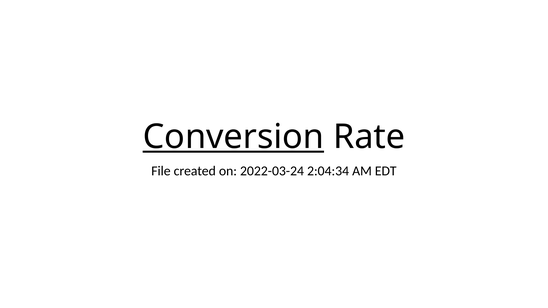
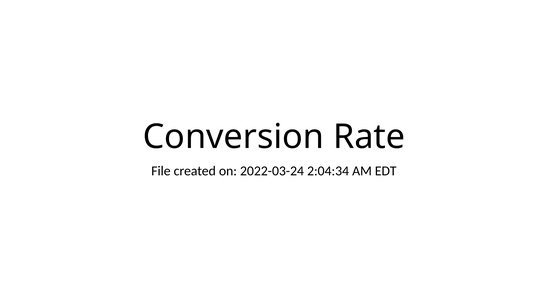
Conversion underline: present -> none (233, 137)
